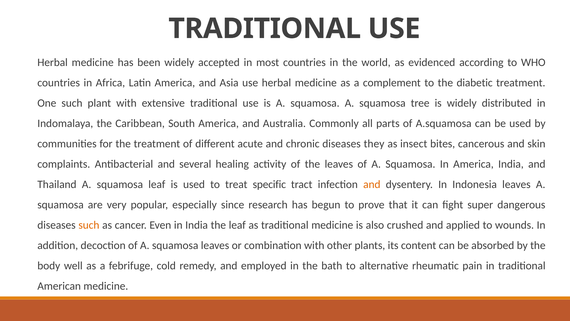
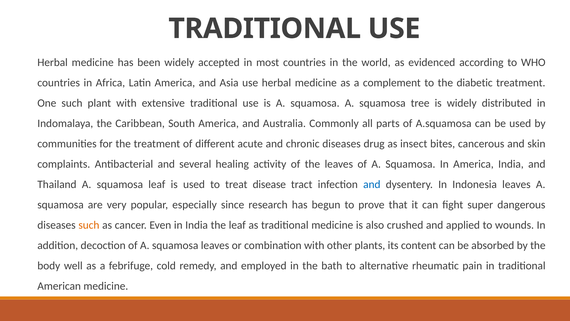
they: they -> drug (374, 144)
specific: specific -> disease (269, 184)
and colour: orange -> blue (372, 184)
